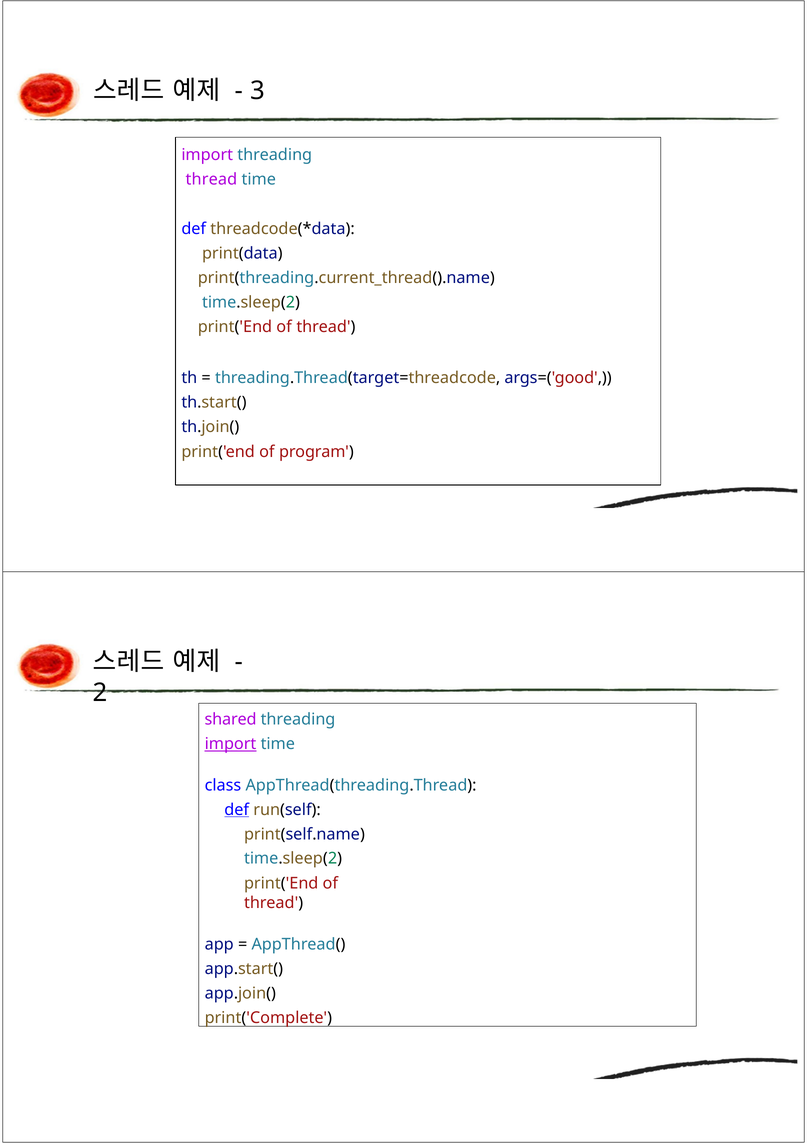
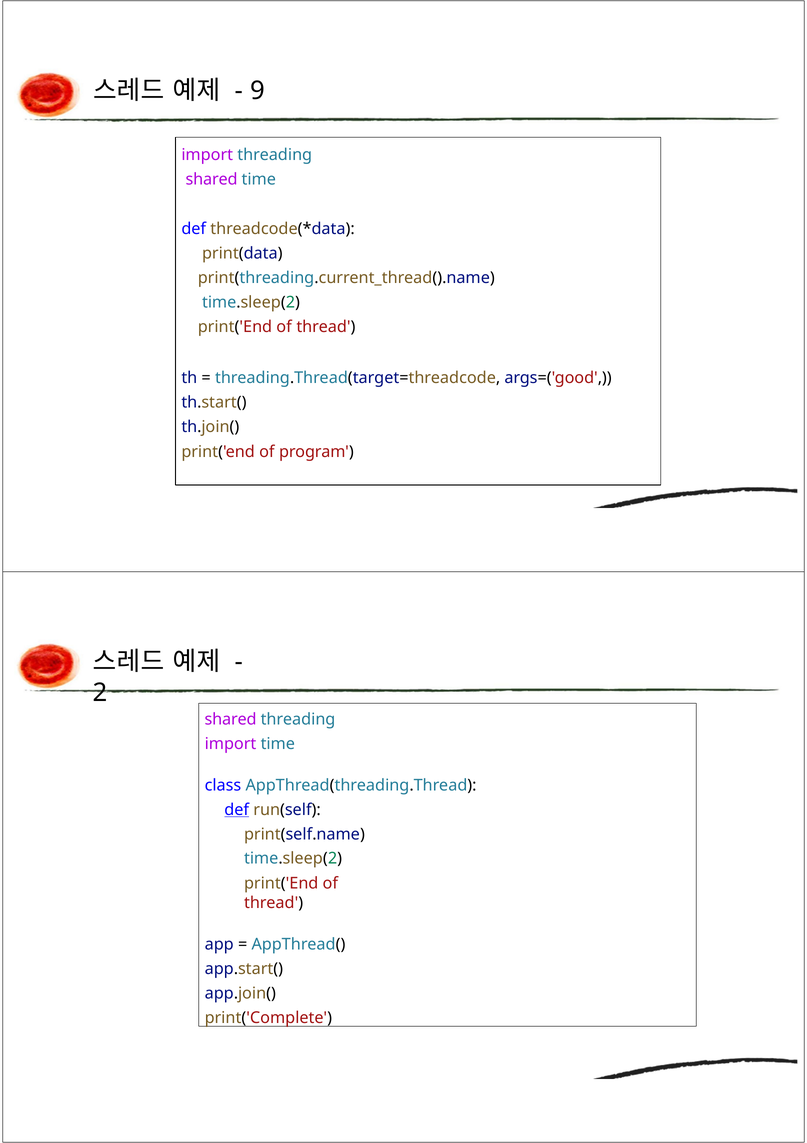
3: 3 -> 9 (257, 91)
thread: thread -> shared (212, 179)
import underline: present -> none (231, 743)
